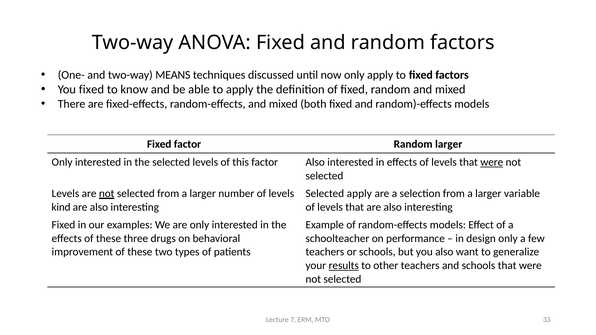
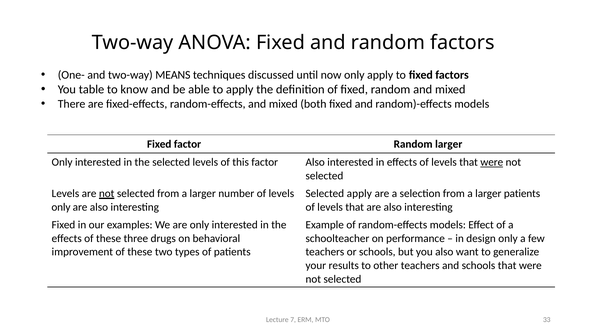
You fixed: fixed -> table (92, 89)
larger variable: variable -> patients (522, 194)
kind: kind -> only (61, 207)
results underline: present -> none (344, 266)
